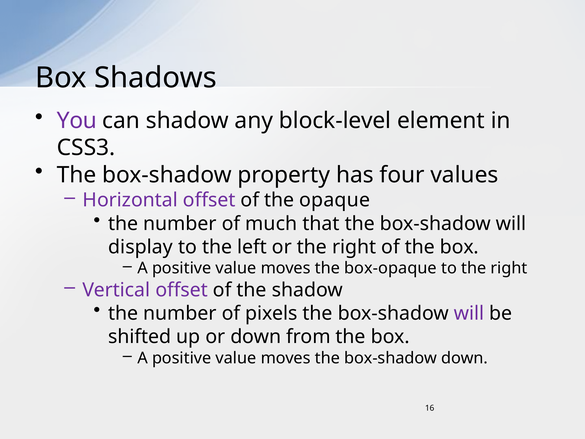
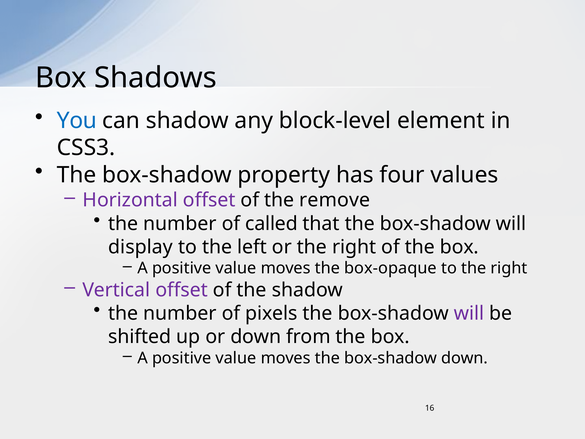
You colour: purple -> blue (77, 120)
opaque: opaque -> remove (335, 200)
much: much -> called (271, 223)
